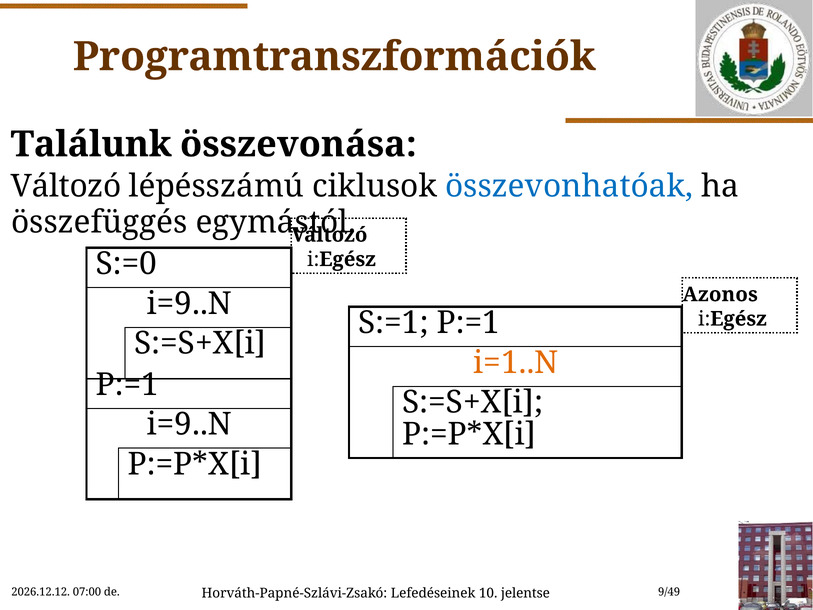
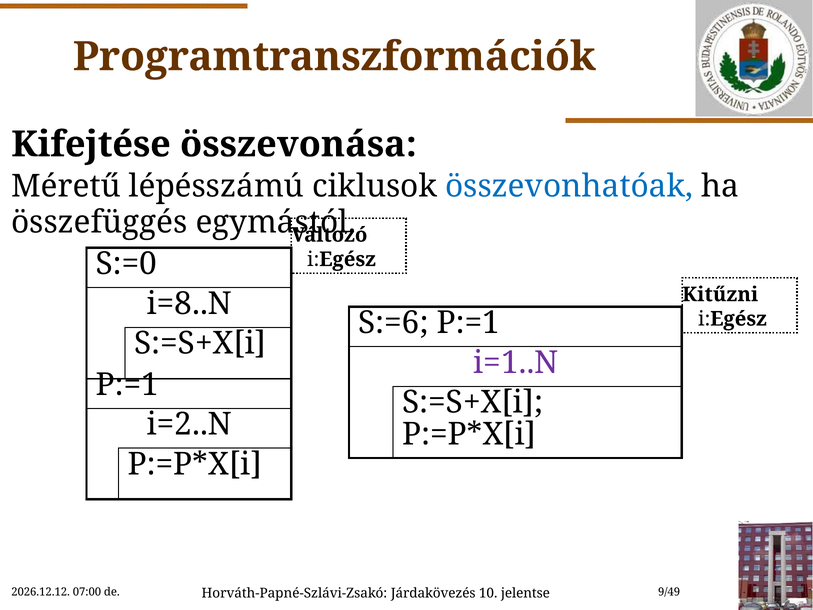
Találunk: Találunk -> Kifejtése (91, 144)
Változó: Változó -> Méretű (66, 186)
Azonos: Azonos -> Kitűzni (720, 294)
i=9..N: i=9..N -> i=8..N (189, 303)
S:=1: S:=1 -> S:=6 (393, 323)
i=1..N colour: orange -> purple (516, 363)
i=9..N: i=9..N -> i=2..N (189, 424)
Lefedéseinek: Lefedéseinek -> Járdakövezés (433, 593)
